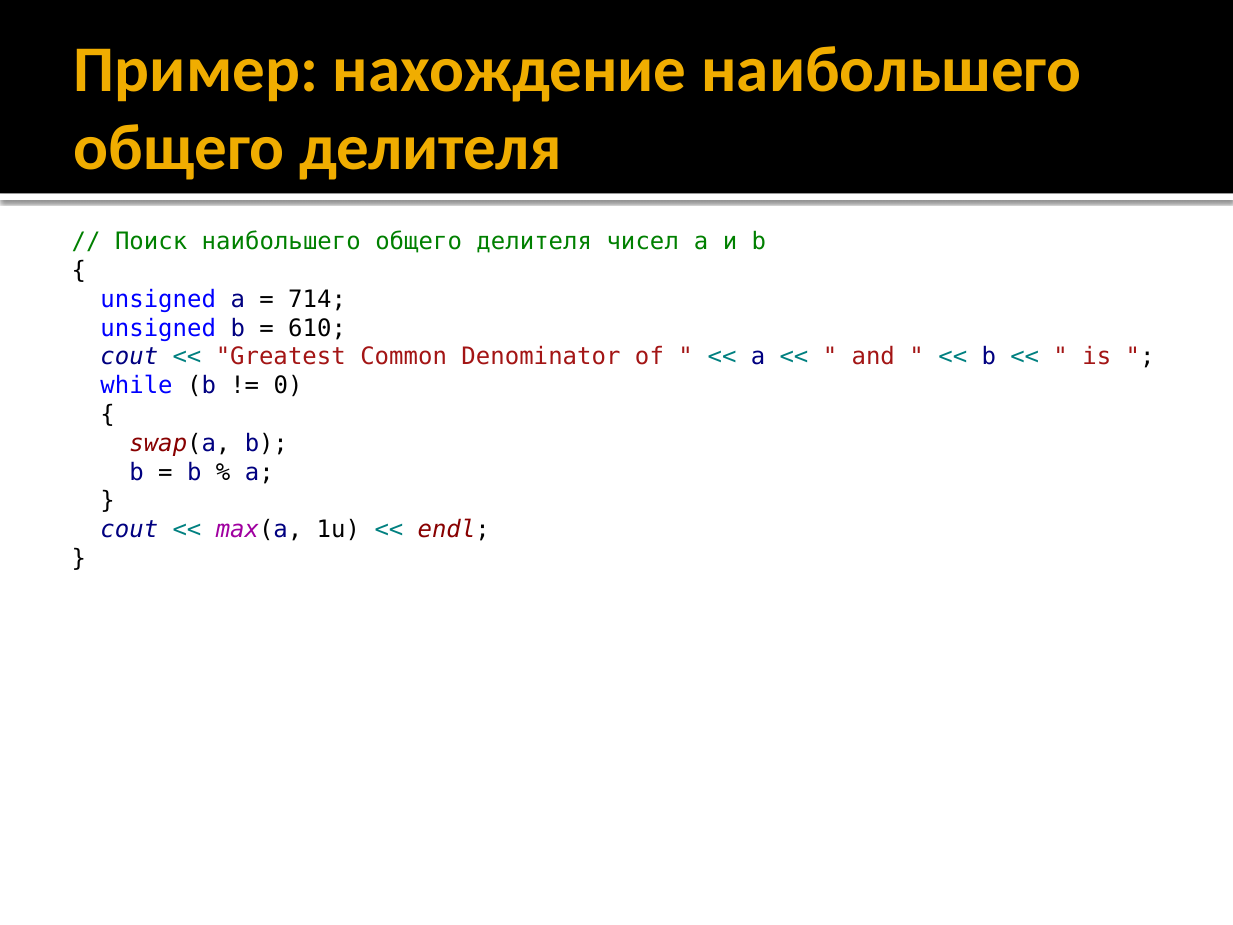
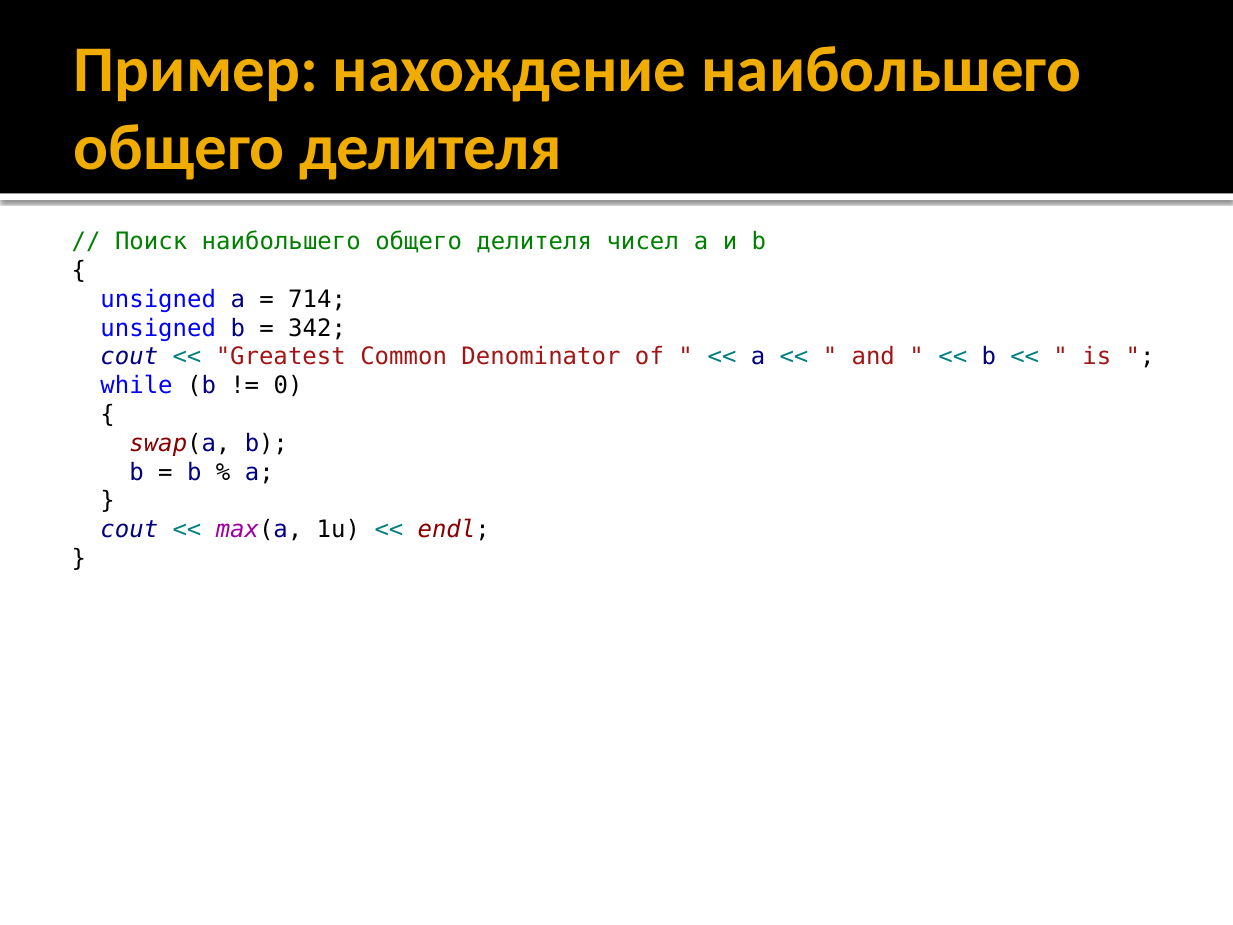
610: 610 -> 342 (317, 328)
